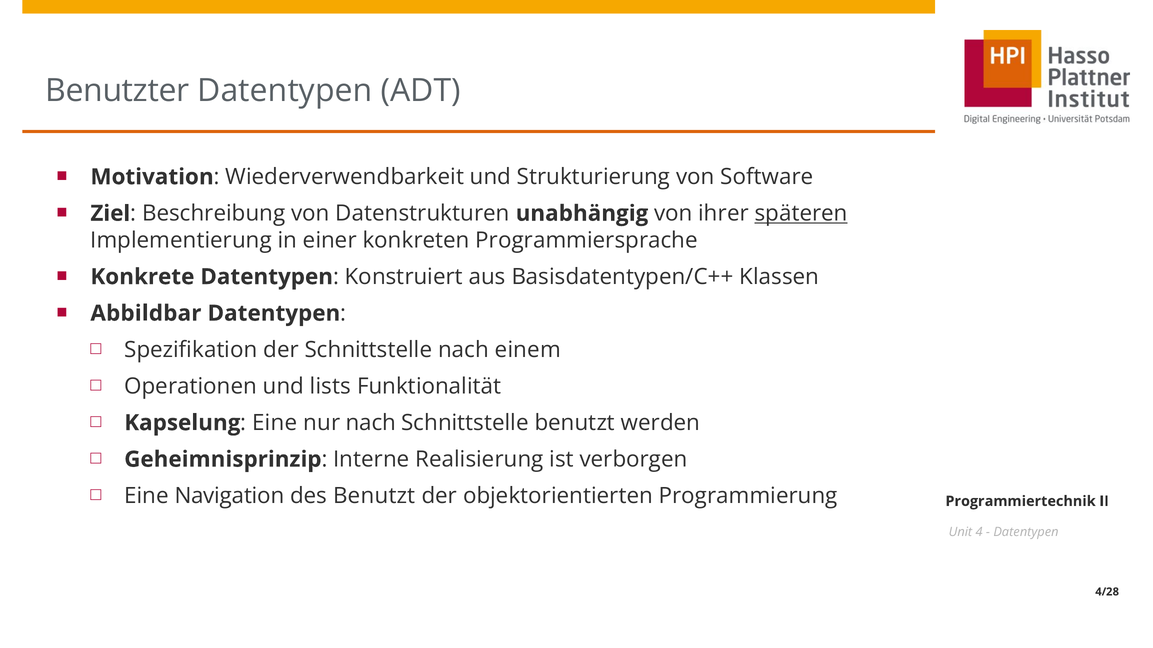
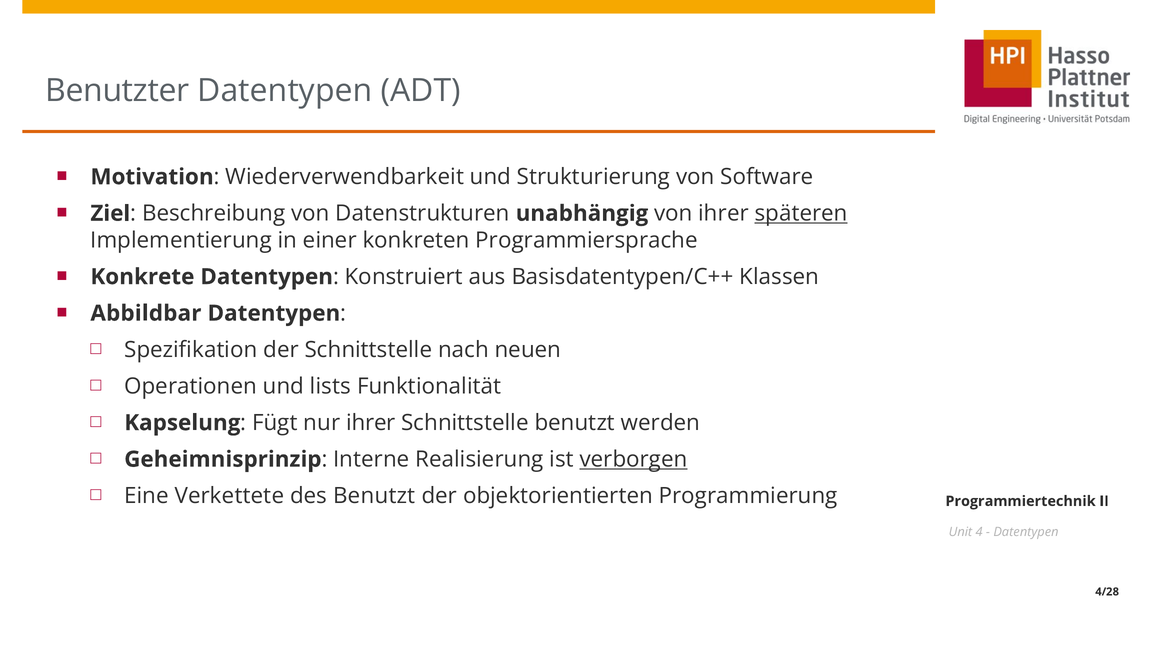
einem: einem -> neuen (528, 350)
Kapselung Eine: Eine -> Fügt (275, 423)
nur nach: nach -> ihrer (371, 423)
verborgen underline: none -> present (634, 460)
Navigation: Navigation -> Verkettete (229, 496)
